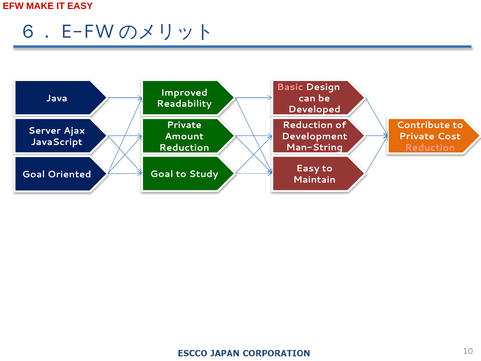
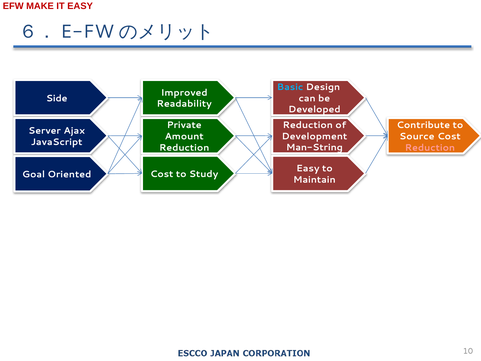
Basic colour: pink -> light blue (290, 87)
Java: Java -> Side (57, 98)
Private: Private -> Source (417, 136)
Goal: Goal -> Cost (162, 174)
